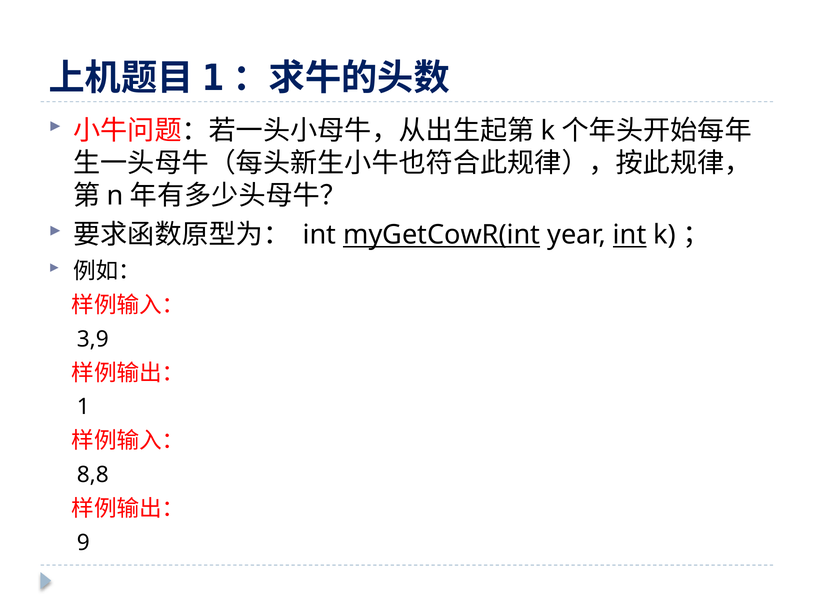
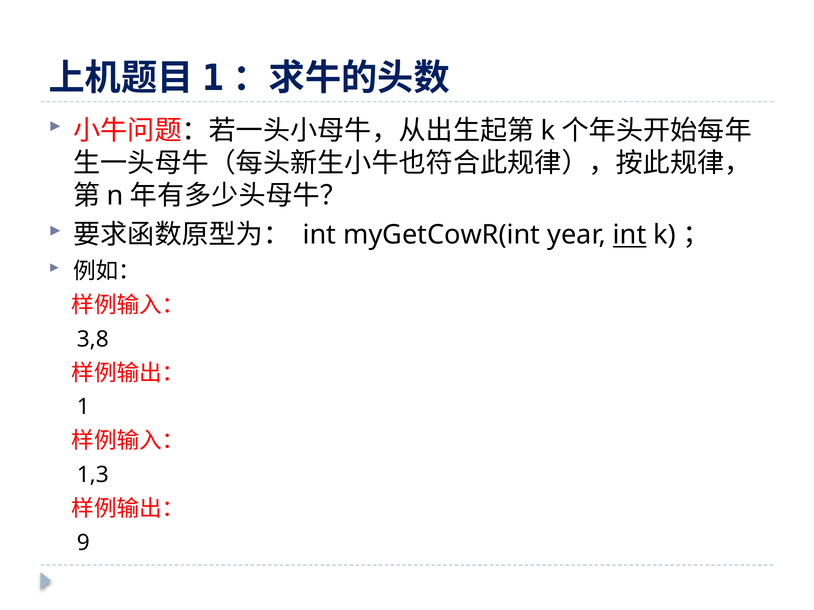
myGetCowR(int underline: present -> none (442, 235)
3,9: 3,9 -> 3,8 (93, 339)
8,8: 8,8 -> 1,3 (93, 475)
